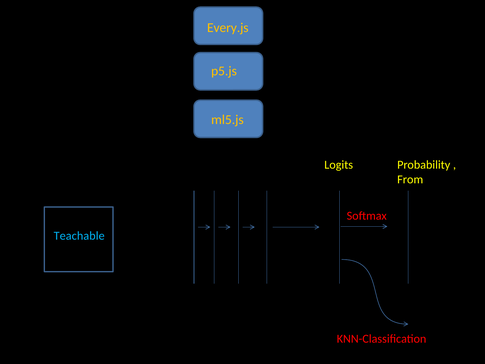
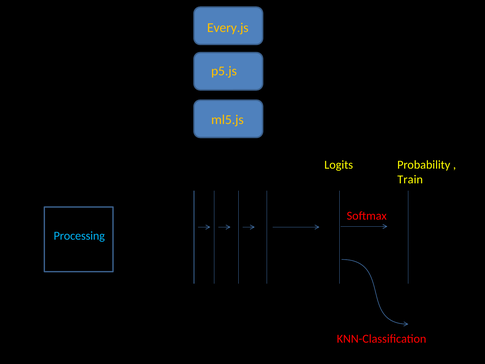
From: From -> Train (410, 179)
Teachable: Teachable -> Processing (79, 236)
